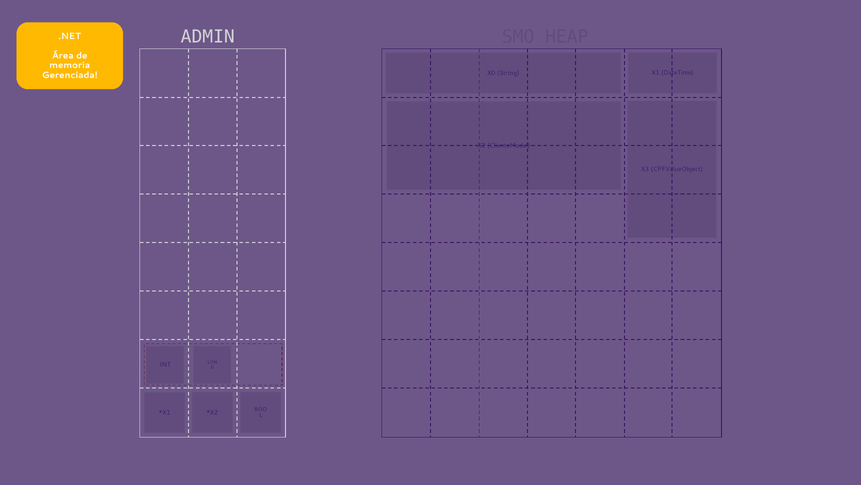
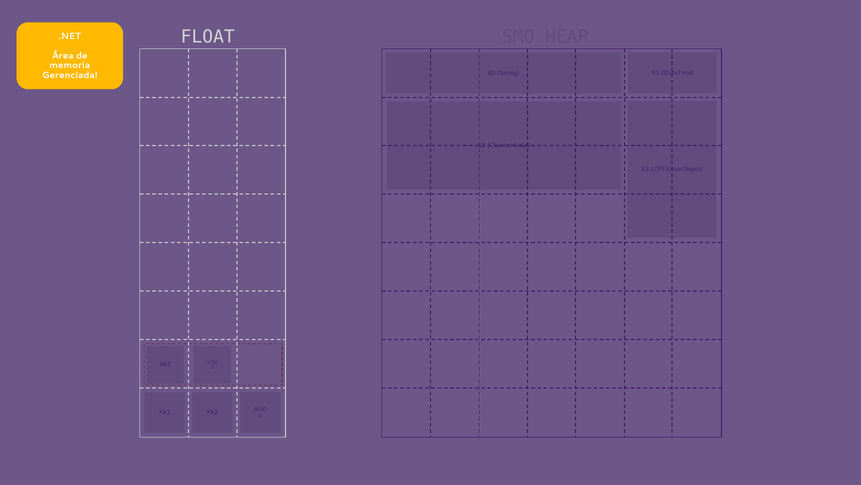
ADMIN: ADMIN -> FLOAT (208, 37)
